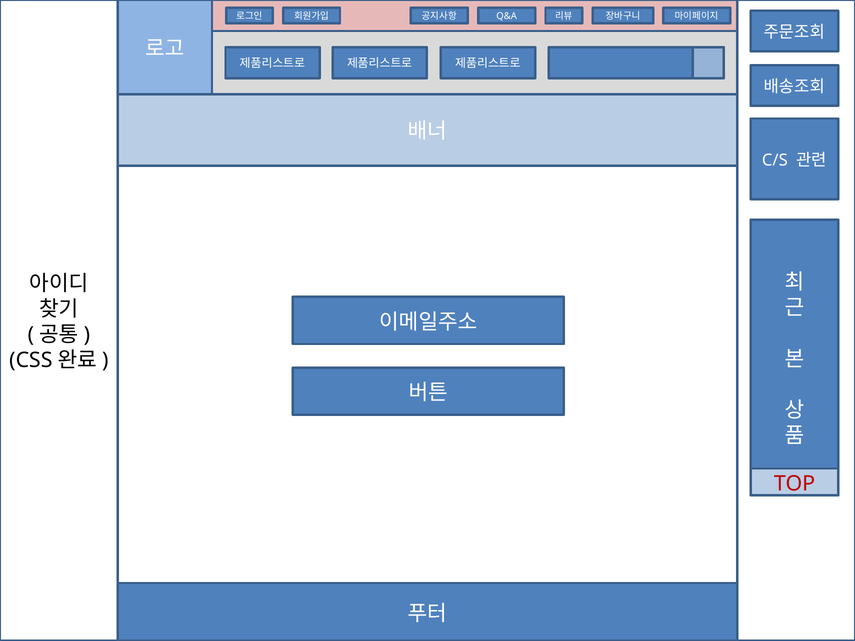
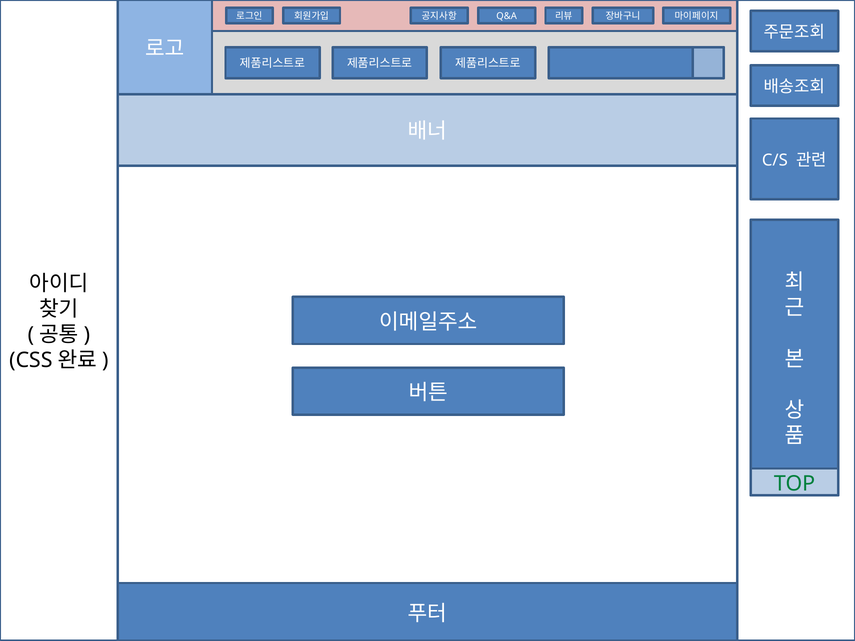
TOP colour: red -> green (794, 484)
